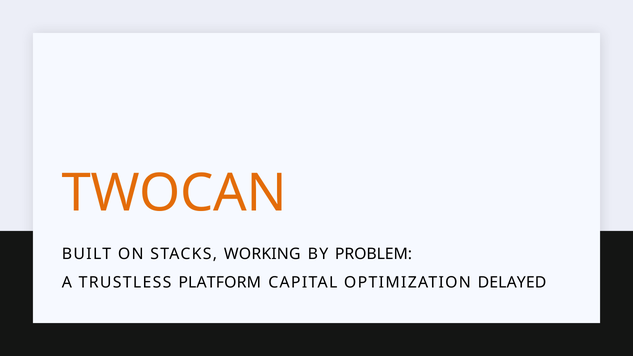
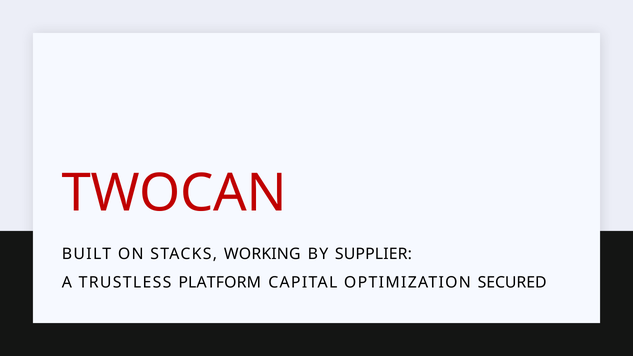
TWOCAN colour: orange -> red (174, 193)
PROBLEM: PROBLEM -> SUPPLIER (373, 254)
DELAYED: DELAYED -> SECURED (512, 282)
